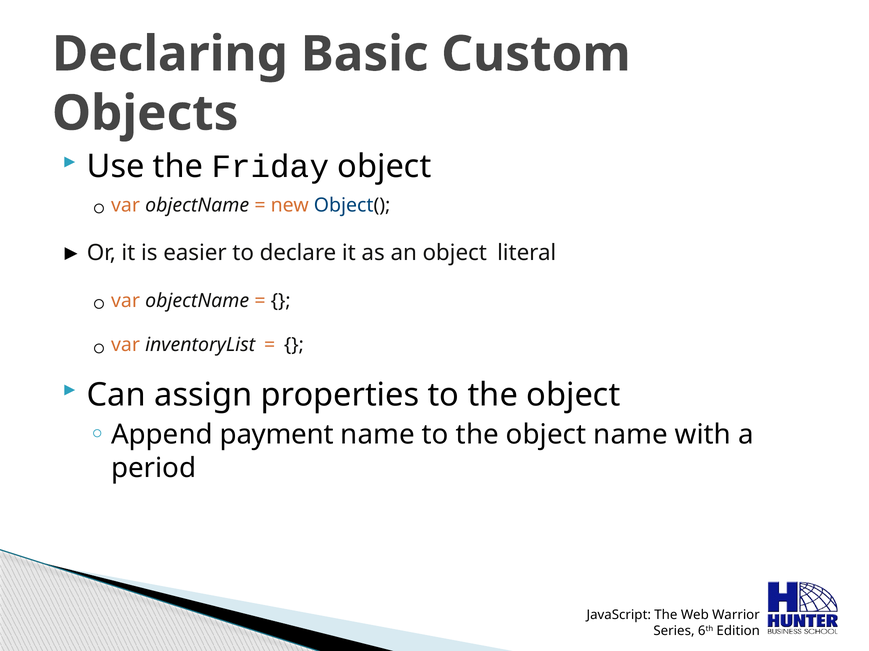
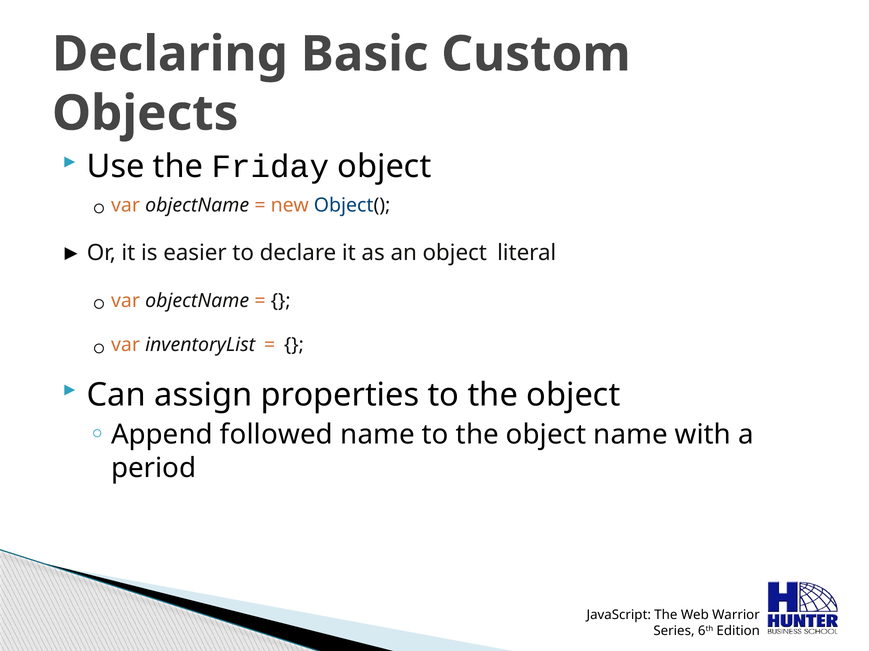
payment: payment -> followed (277, 435)
